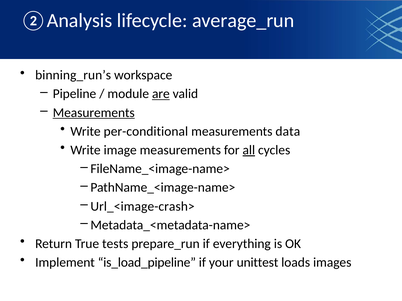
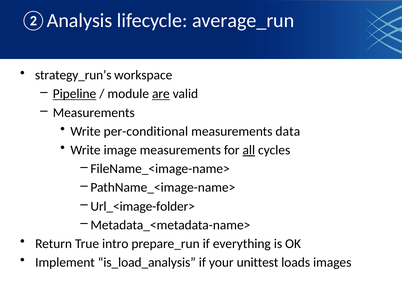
binning_run’s: binning_run’s -> strategy_run’s (73, 75)
Pipeline underline: none -> present (75, 94)
Measurements underline: present -> none (94, 113)
Url_<image-crash>: Url_<image-crash> -> Url_<image-folder> (143, 207)
tests: tests -> intro (115, 244)
is_load_pipeline: is_load_pipeline -> is_load_analysis (147, 263)
